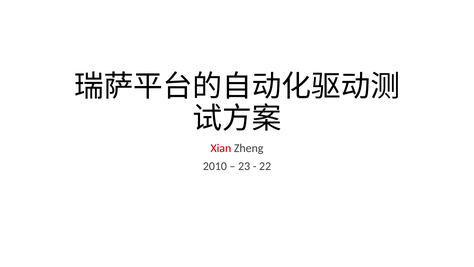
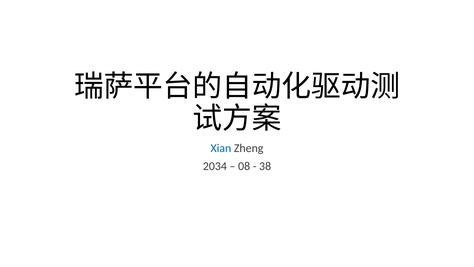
Xian colour: red -> blue (221, 148)
2010: 2010 -> 2034 (215, 166)
23: 23 -> 08 (244, 166)
22: 22 -> 38 (265, 166)
